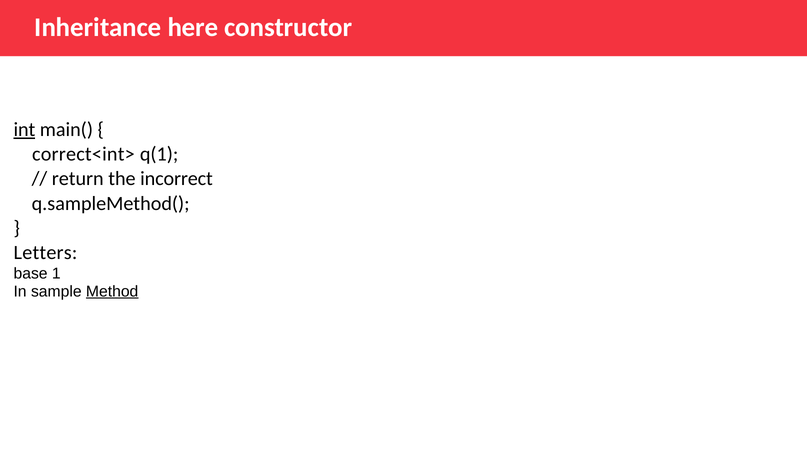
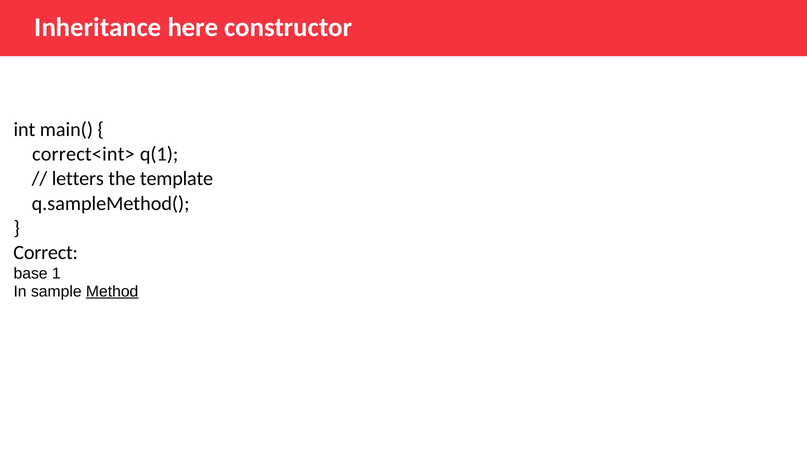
int underline: present -> none (24, 130)
return: return -> letters (78, 179)
incorrect: incorrect -> template (177, 179)
Letters: Letters -> Correct (46, 253)
